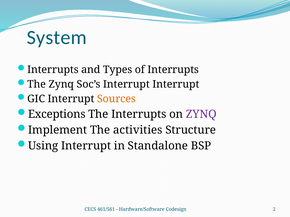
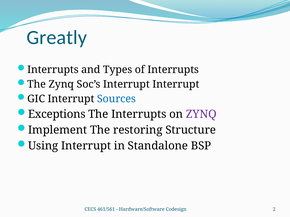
System: System -> Greatly (57, 38)
Sources colour: orange -> blue (116, 99)
activities: activities -> restoring (138, 130)
